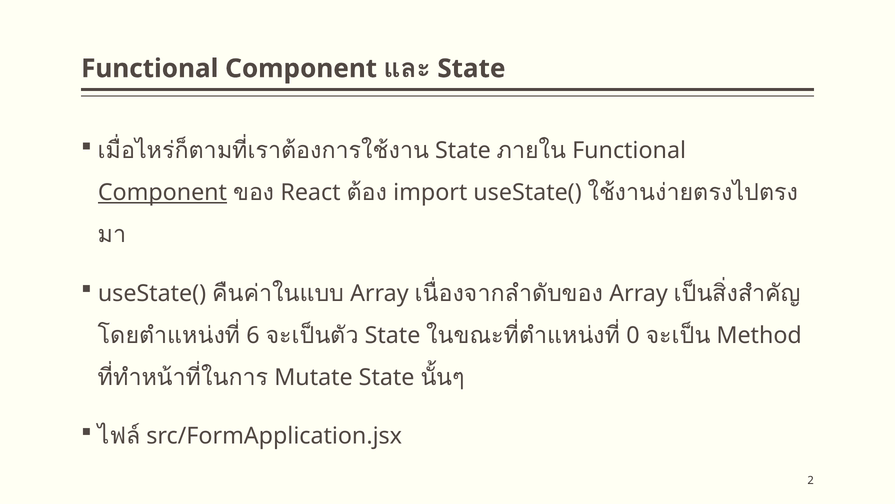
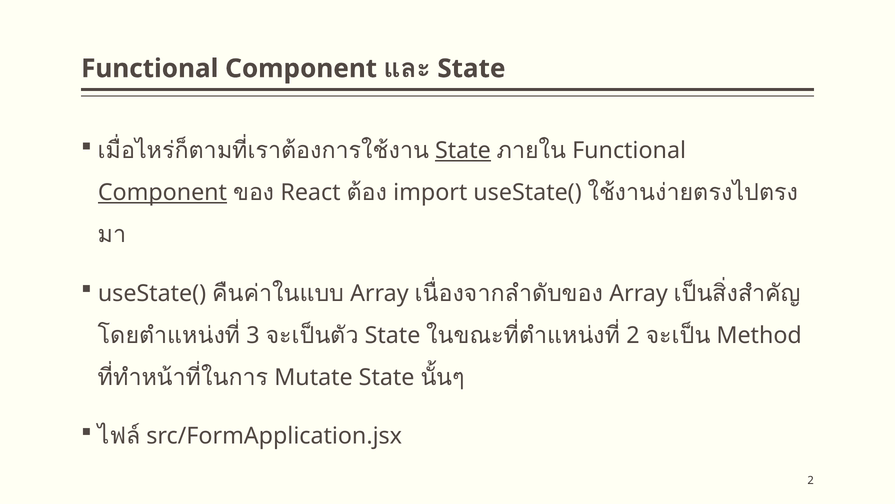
State underline: none -> present (463, 150)
6: 6 -> 3 (253, 335)
0: 0 -> 2 (633, 335)
